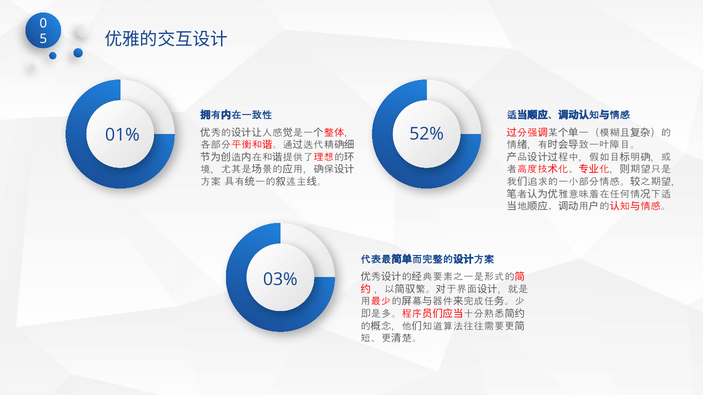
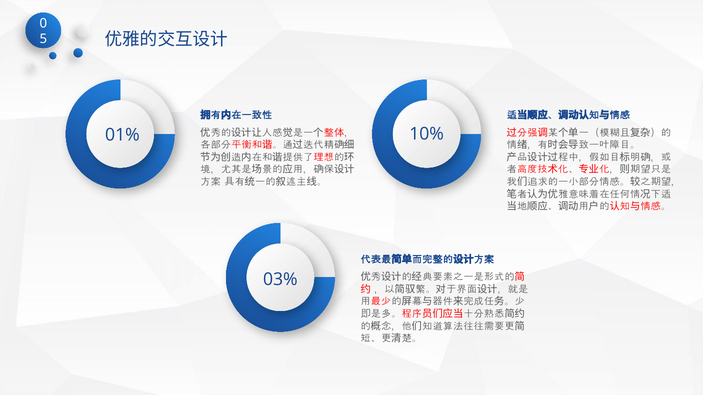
52%: 52% -> 10% (427, 134)
